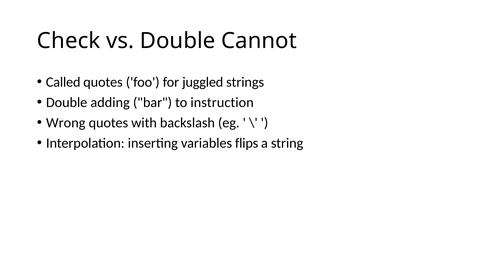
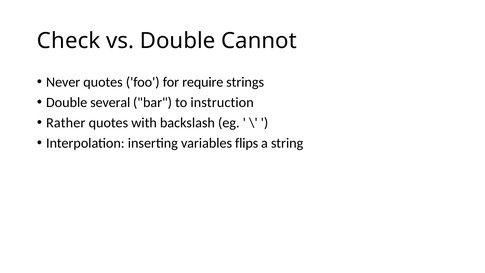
Called: Called -> Never (63, 82)
juggled: juggled -> require (203, 82)
adding: adding -> several (110, 102)
Wrong: Wrong -> Rather (66, 123)
